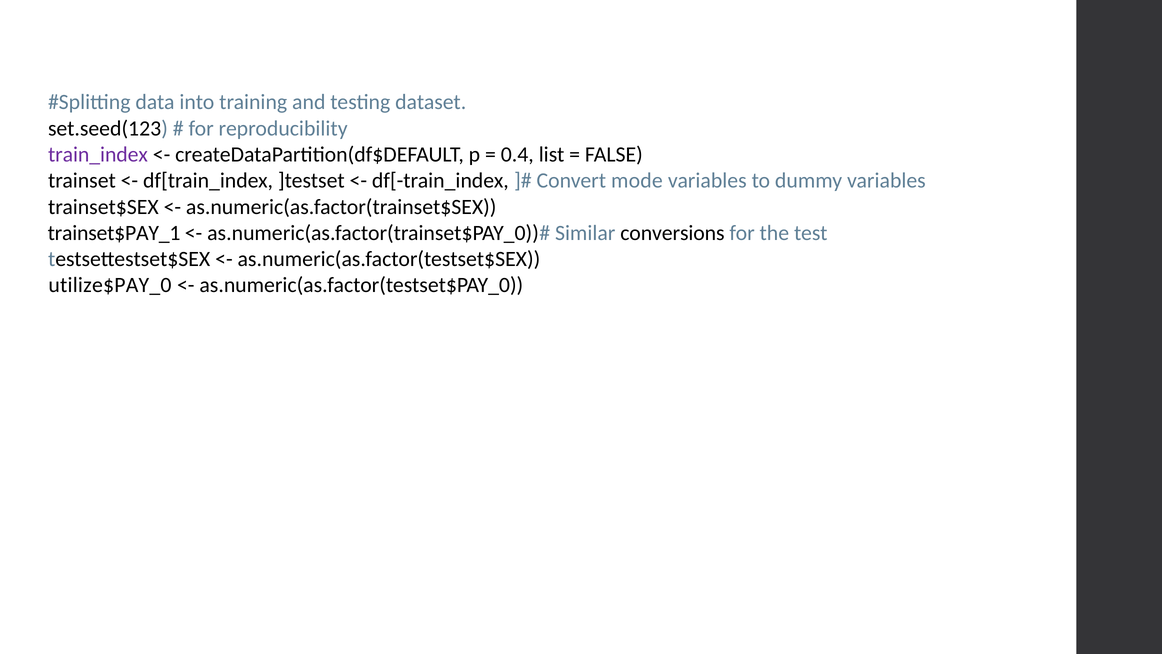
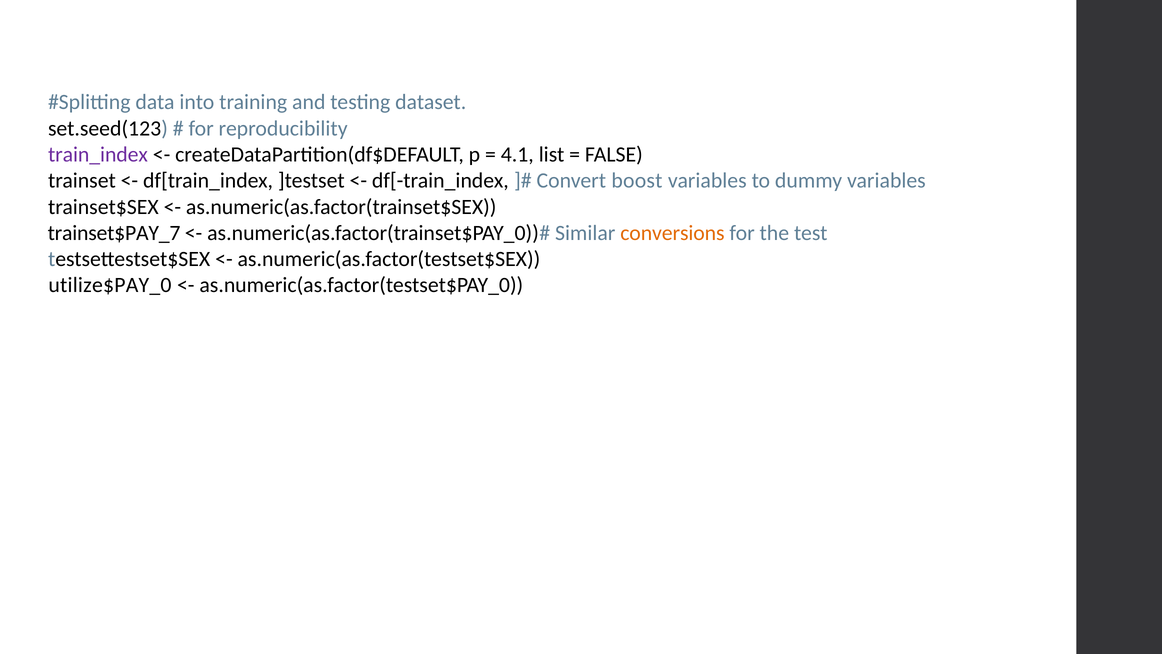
0.4: 0.4 -> 4.1 (517, 154)
mode: mode -> boost (637, 181)
trainset$PAY_1: trainset$PAY_1 -> trainset$PAY_7 (114, 233)
conversions colour: black -> orange (672, 233)
